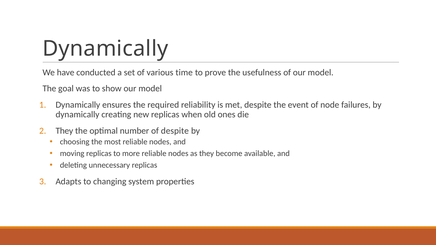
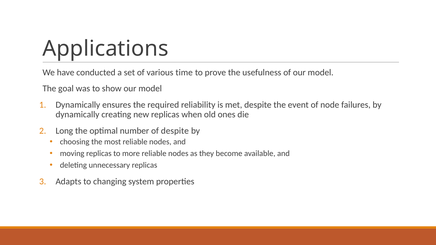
Dynamically: Dynamically -> Applications (106, 49)
They: They -> Long (64, 131)
